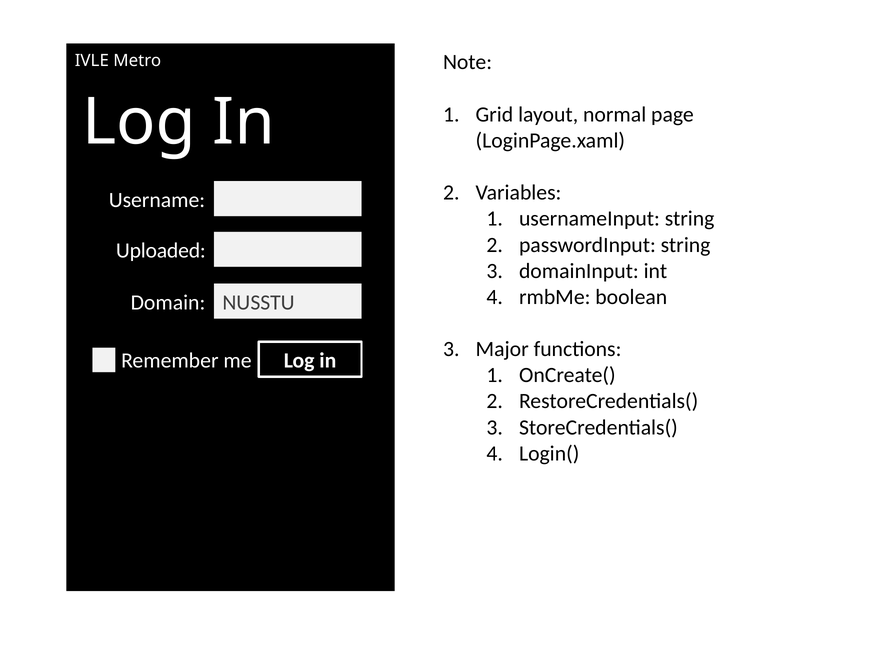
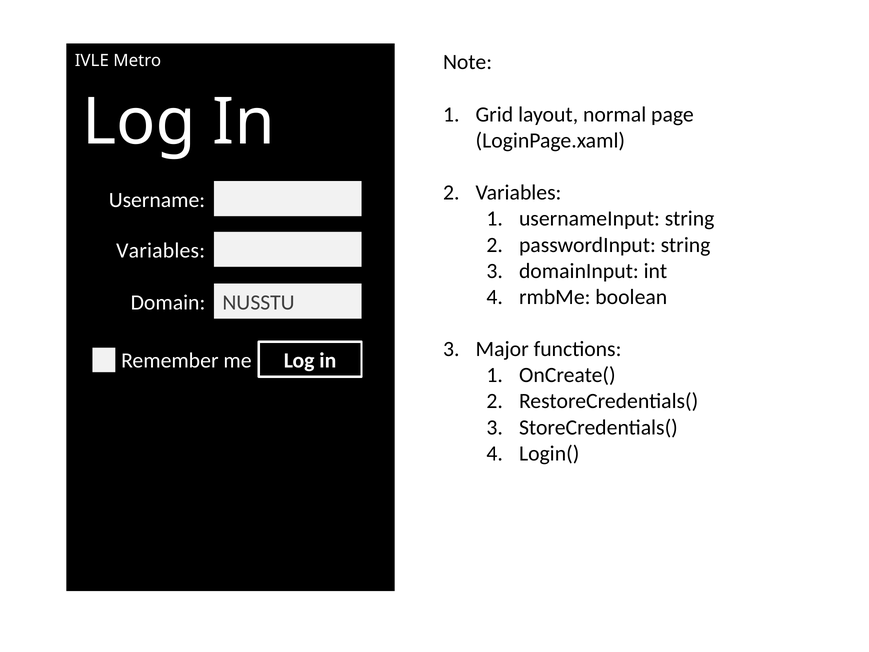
Uploaded: Uploaded -> Variables (161, 251)
